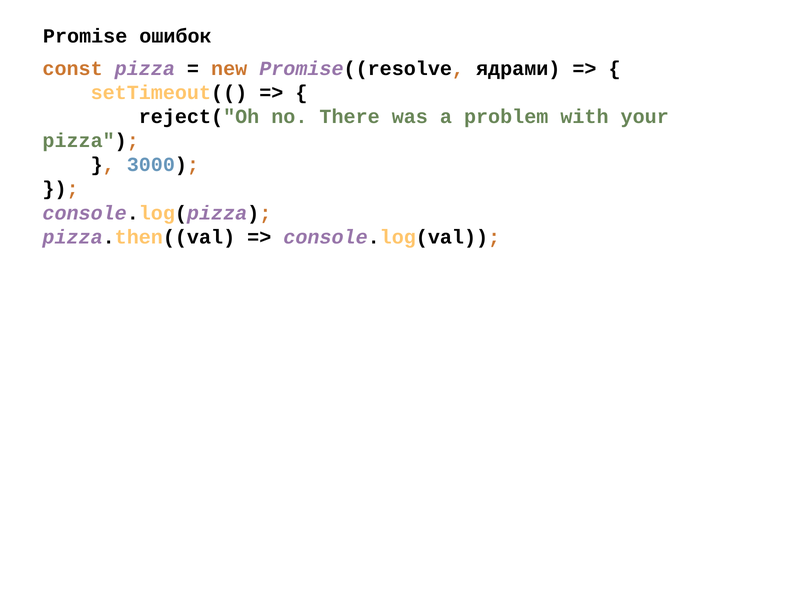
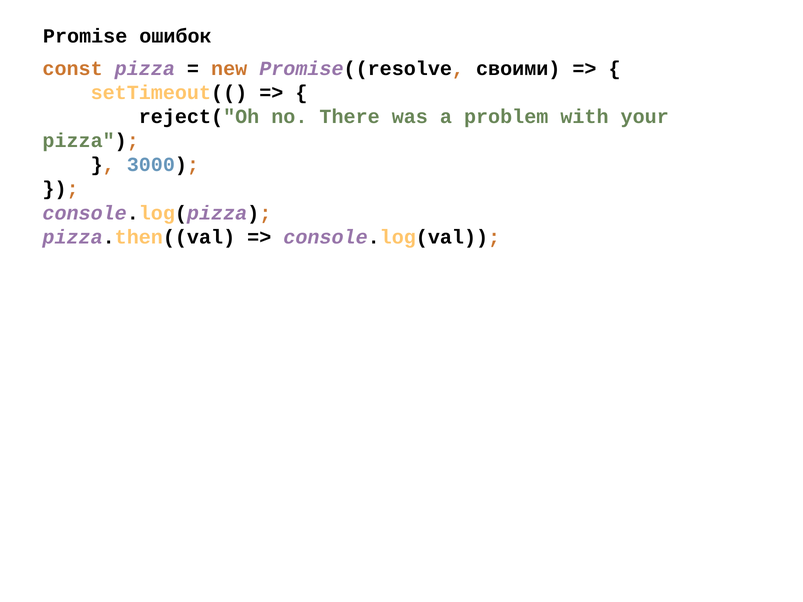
ядрами: ядрами -> своими (518, 68)
